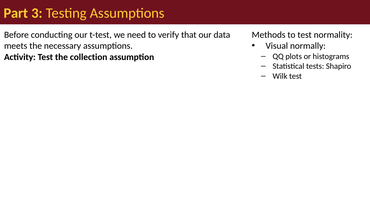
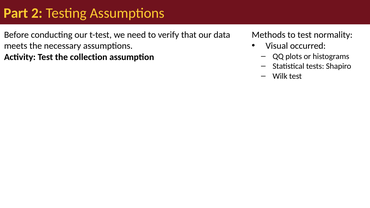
3: 3 -> 2 (37, 13)
normally: normally -> occurred (308, 46)
